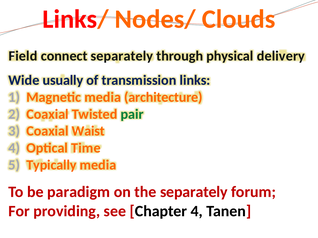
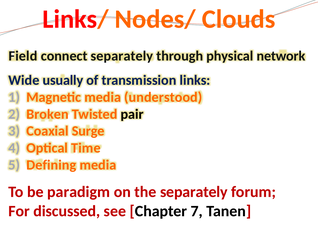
delivery: delivery -> network (281, 56)
architecture: architecture -> understood (163, 97)
2 Coaxial: Coaxial -> Broken (47, 114)
pair colour: green -> black (132, 114)
Waist: Waist -> Surge (88, 131)
Typically: Typically -> Defining (51, 165)
providing: providing -> discussed (67, 211)
Chapter 4: 4 -> 7 (197, 211)
